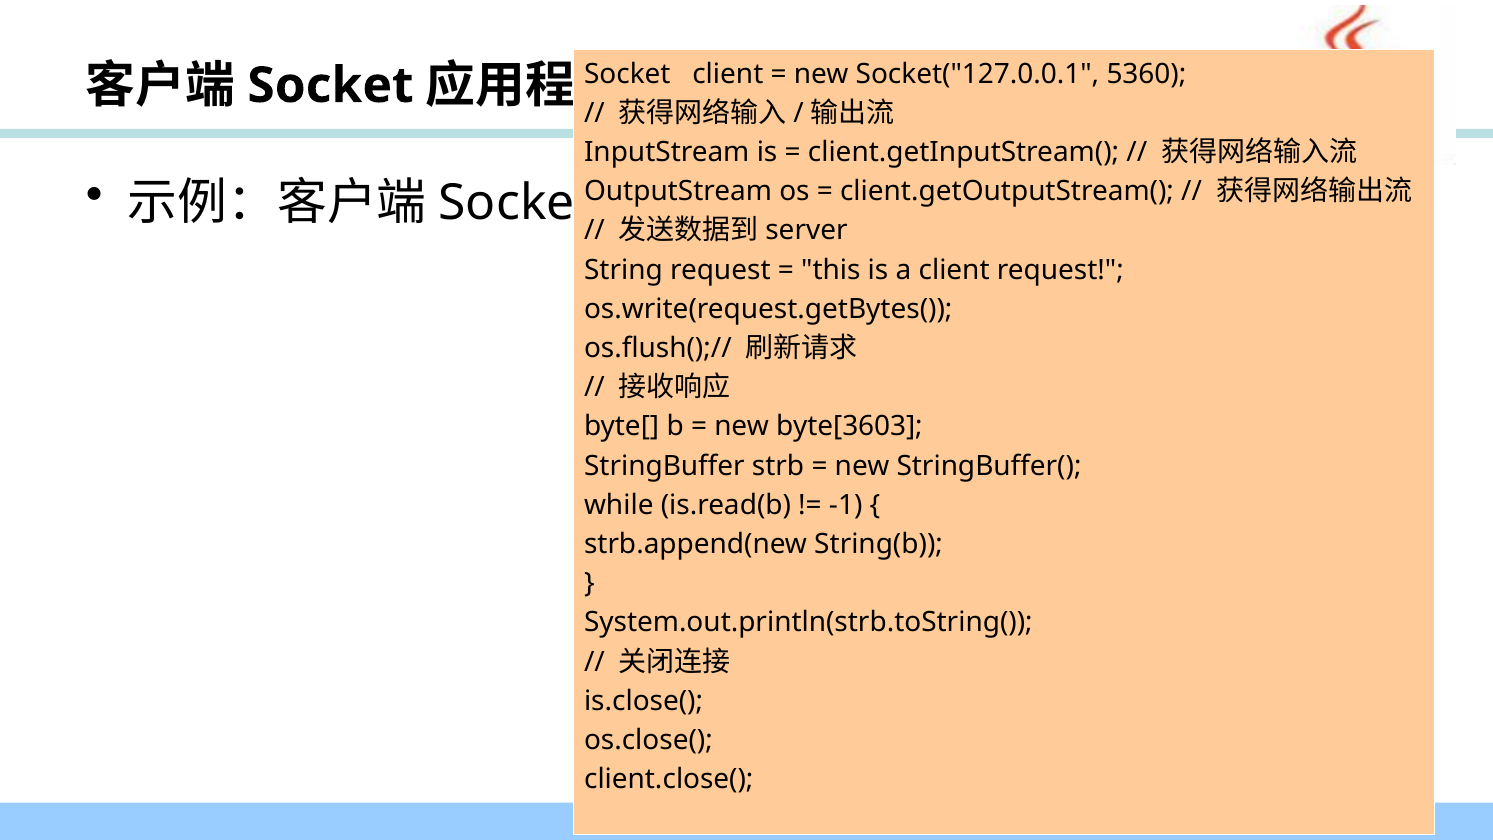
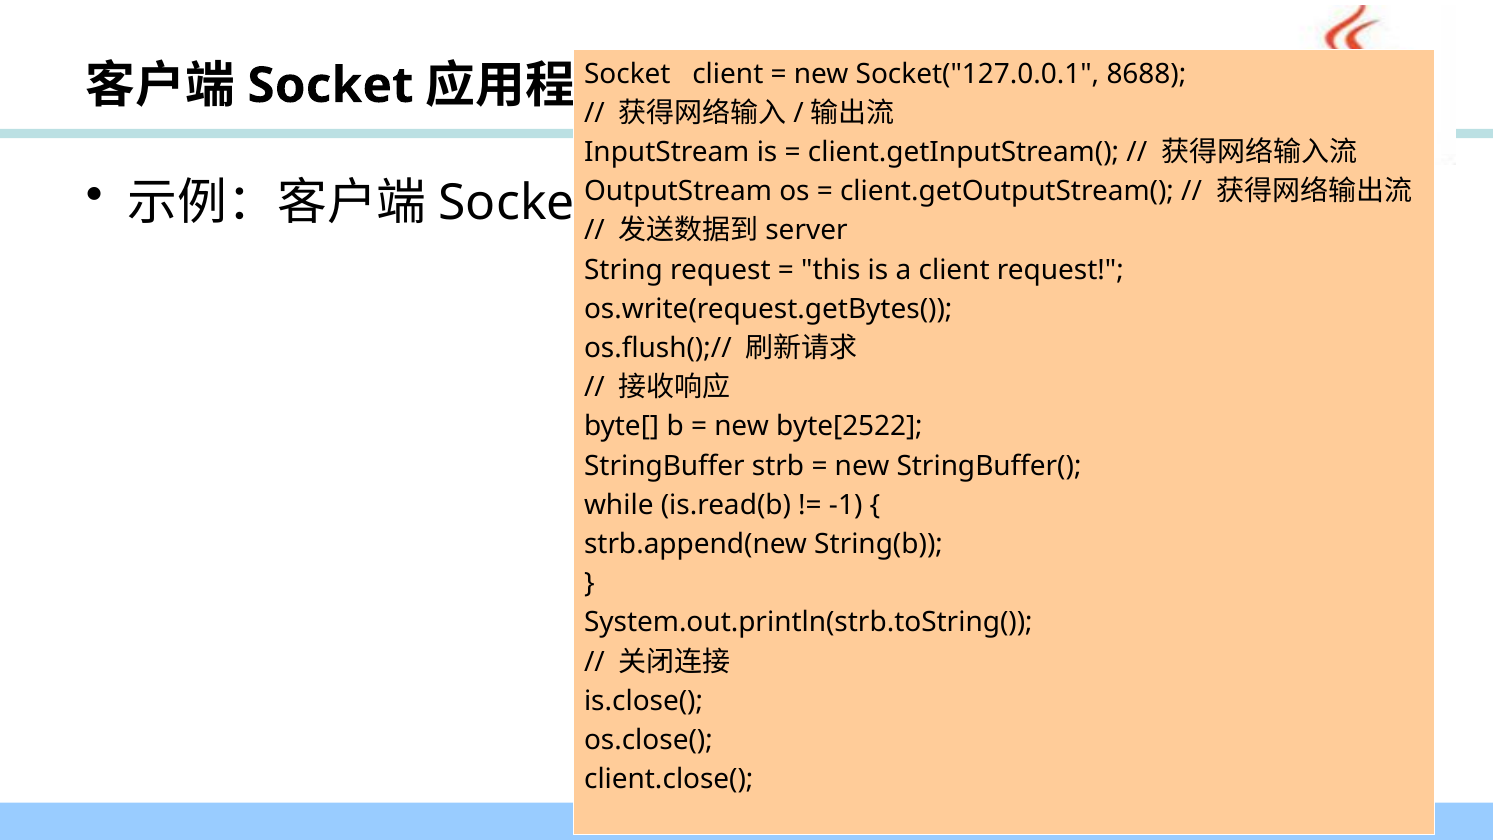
5360: 5360 -> 8688 (1146, 74)
byte[3603: byte[3603 -> byte[2522 (849, 426)
